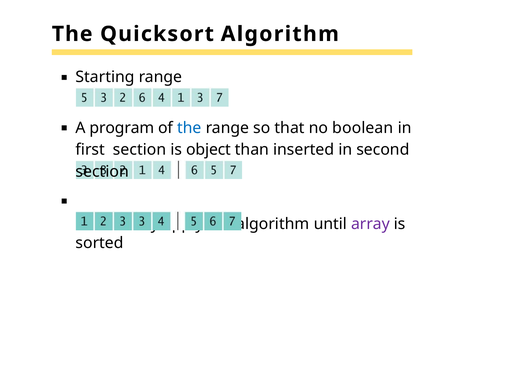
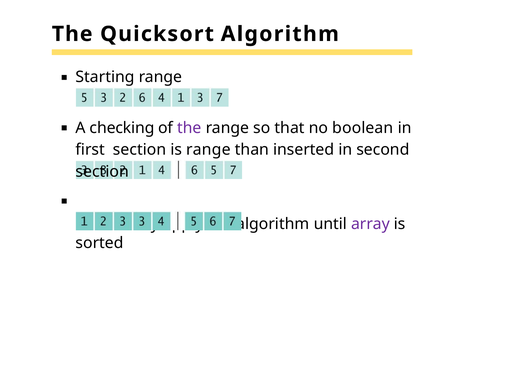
program: program -> checking (122, 128)
the colour: blue -> purple (189, 128)
is object: object -> range (208, 150)
